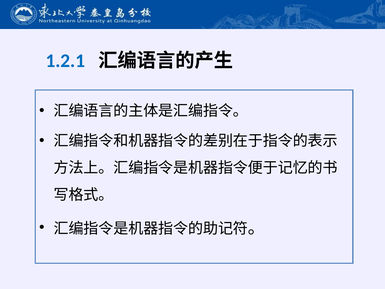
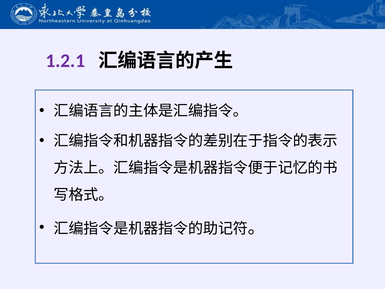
1.2.1 colour: blue -> purple (65, 61)
